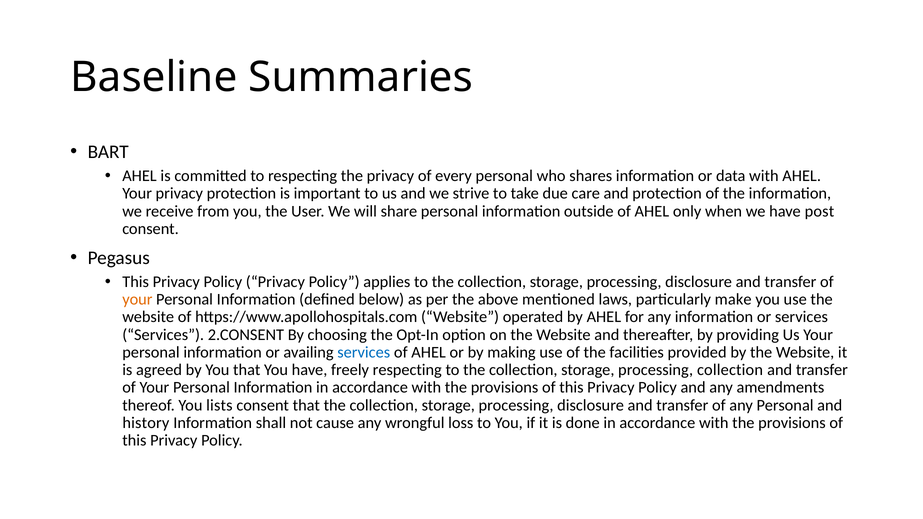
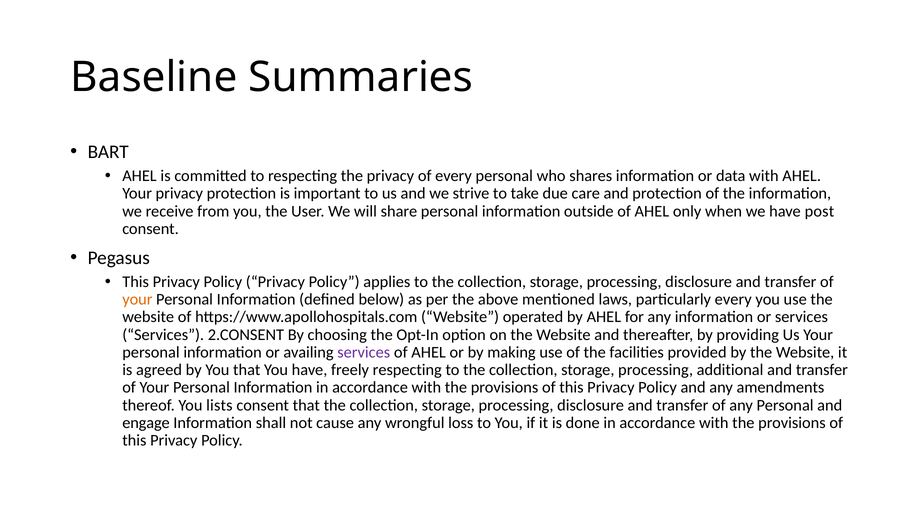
particularly make: make -> every (733, 299)
services colour: blue -> purple (364, 352)
processing collection: collection -> additional (730, 370)
history: history -> engage (146, 423)
